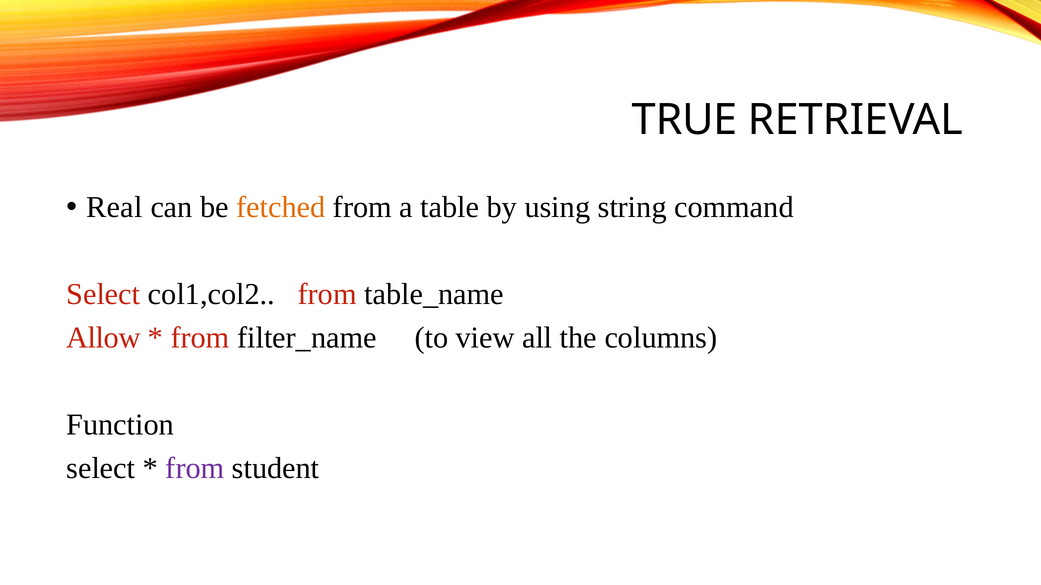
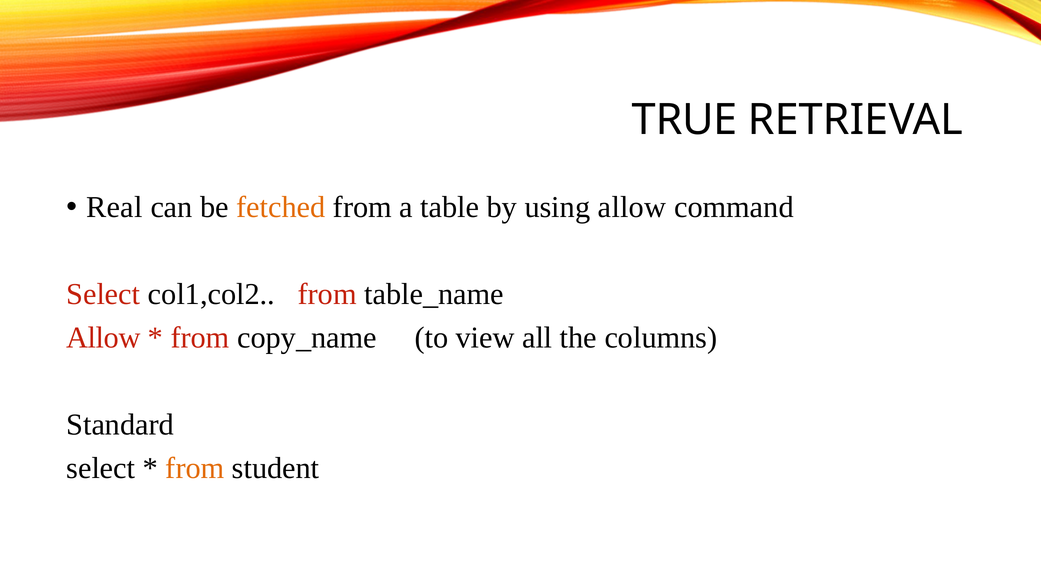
using string: string -> allow (632, 207)
filter_name: filter_name -> copy_name (307, 338)
Function: Function -> Standard (120, 425)
from colour: purple -> orange (195, 469)
